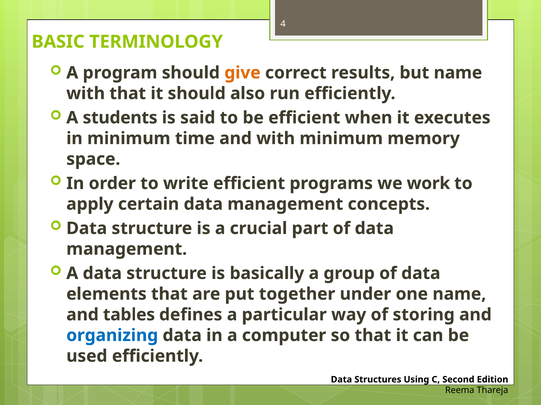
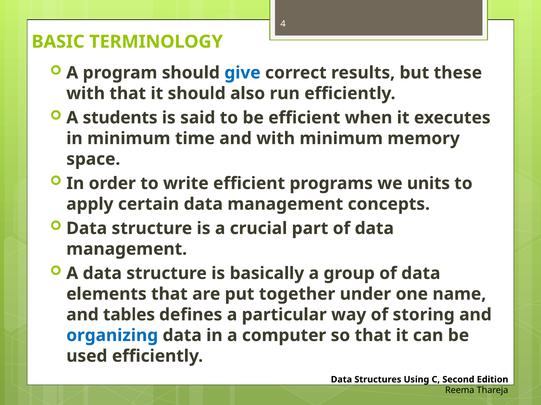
give colour: orange -> blue (242, 73)
but name: name -> these (458, 73)
work: work -> units (428, 184)
